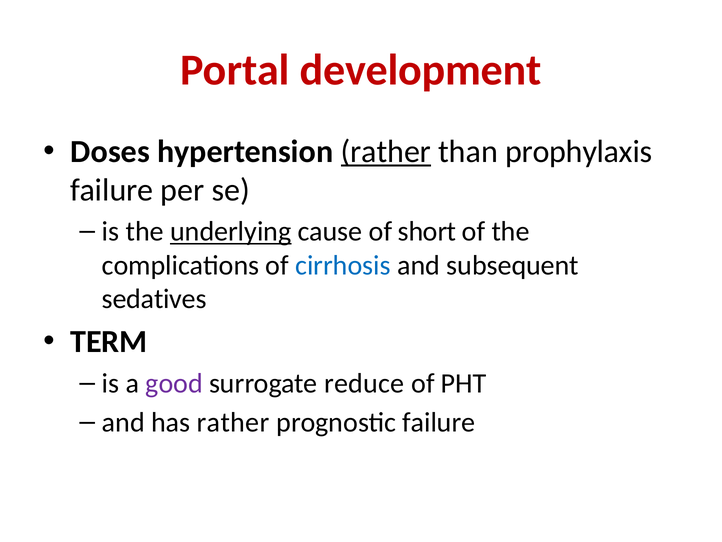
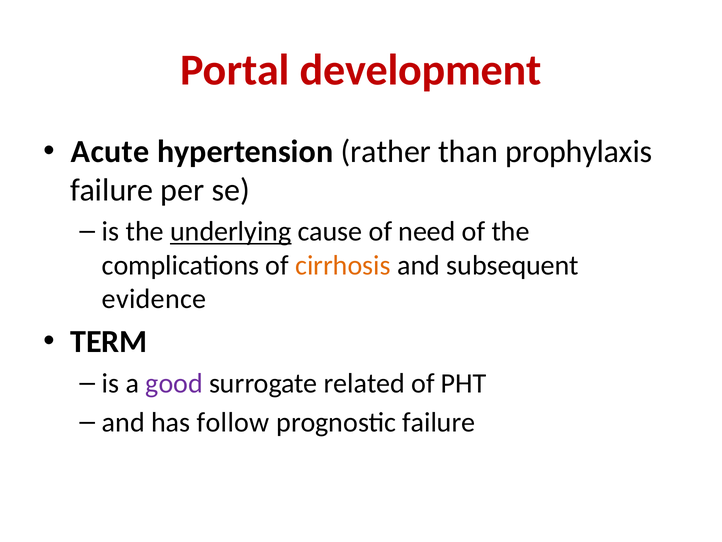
Doses: Doses -> Acute (110, 151)
rather underline: present -> none (386, 151)
short: short -> need (427, 231)
cirrhosis colour: blue -> orange (343, 265)
sedatives: sedatives -> evidence (154, 299)
reduce: reduce -> related (364, 383)
has rather: rather -> follow (233, 422)
